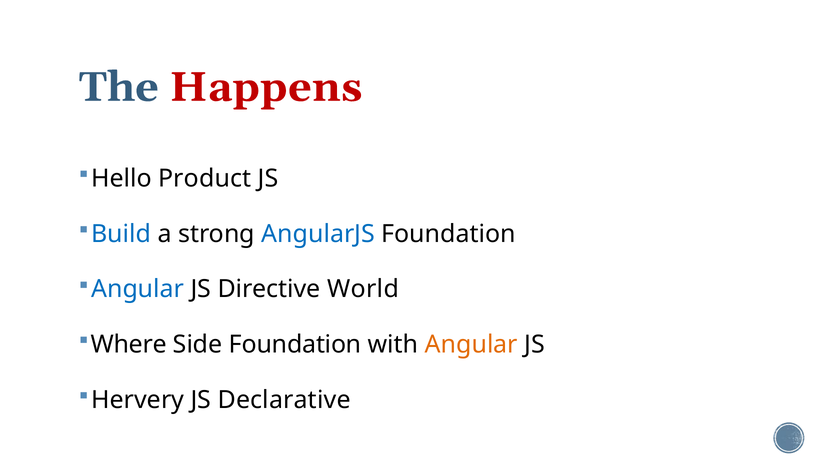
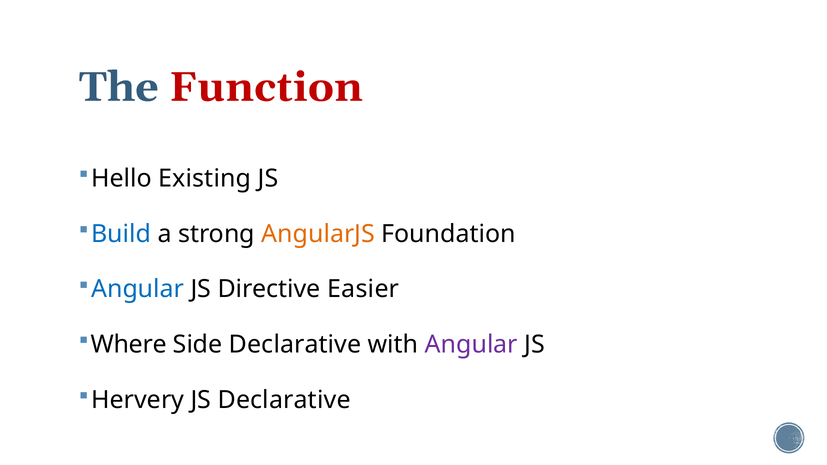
Happens: Happens -> Function (266, 87)
Product: Product -> Existing (205, 179)
AngularJS colour: blue -> orange (318, 234)
World: World -> Easier (363, 289)
Side Foundation: Foundation -> Declarative (295, 345)
Angular colour: orange -> purple (471, 345)
